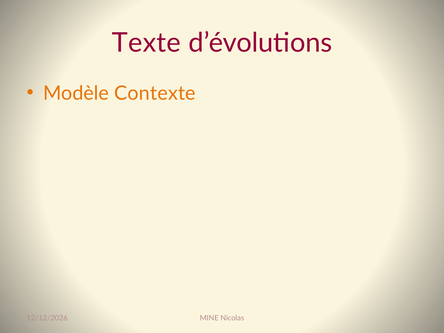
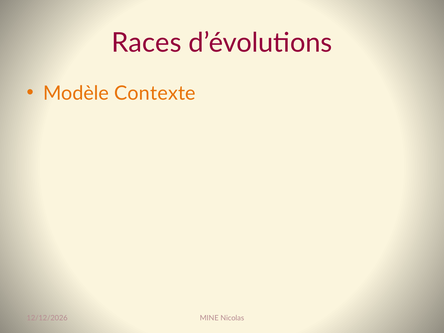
Texte: Texte -> Races (147, 43)
